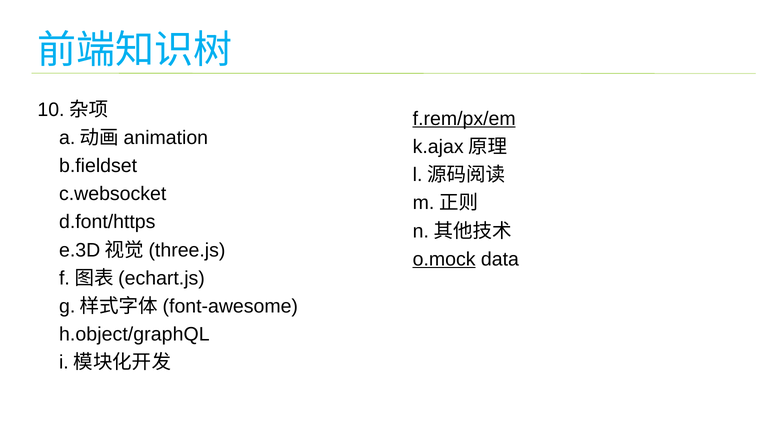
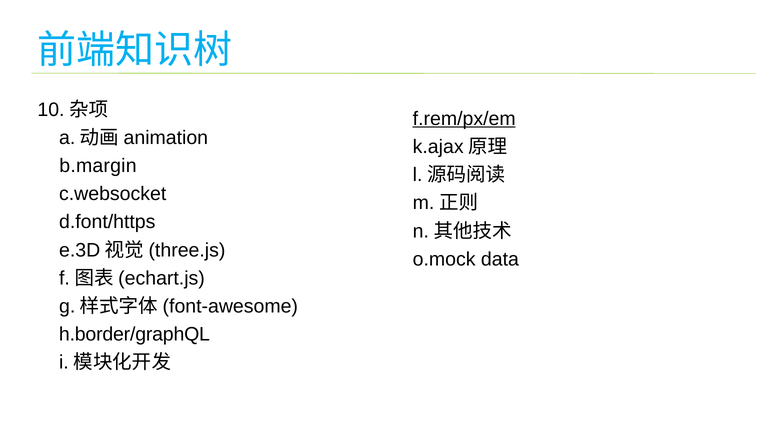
b.fieldset: b.fieldset -> b.margin (98, 166)
o.mock underline: present -> none (444, 259)
h.object/graphQL: h.object/graphQL -> h.border/graphQL (134, 334)
